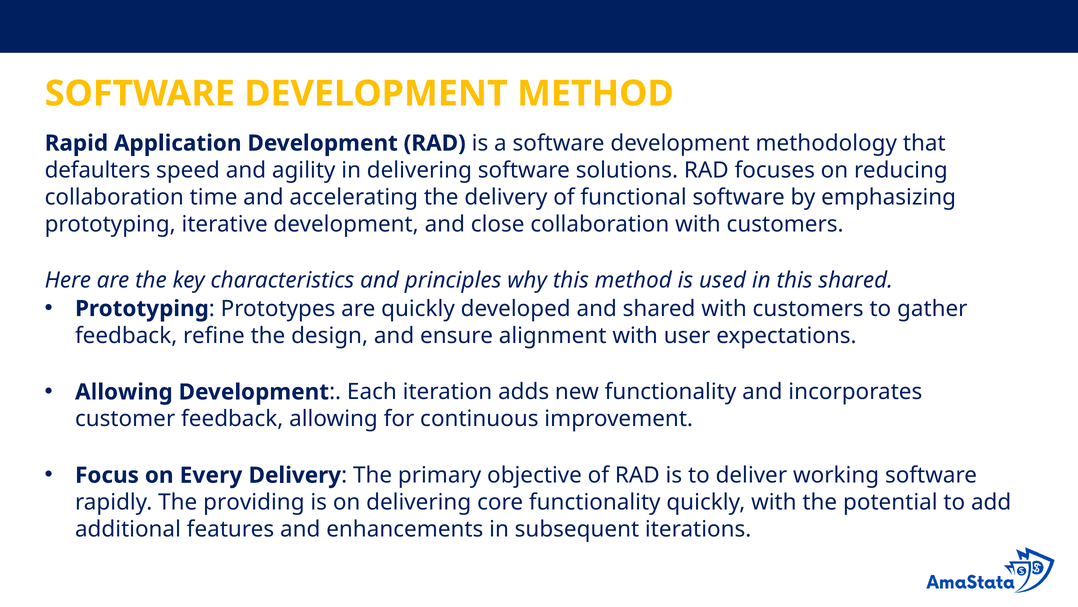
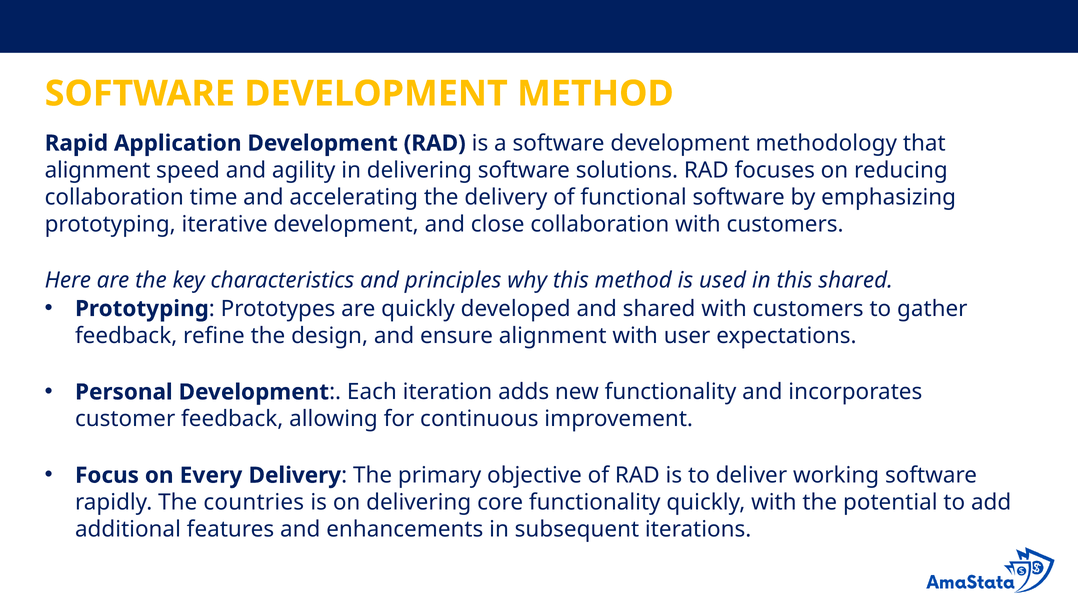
defaulters: defaulters -> alignment (98, 170)
Allowing: Allowing -> Personal (124, 392)
providing: providing -> countries (254, 502)
